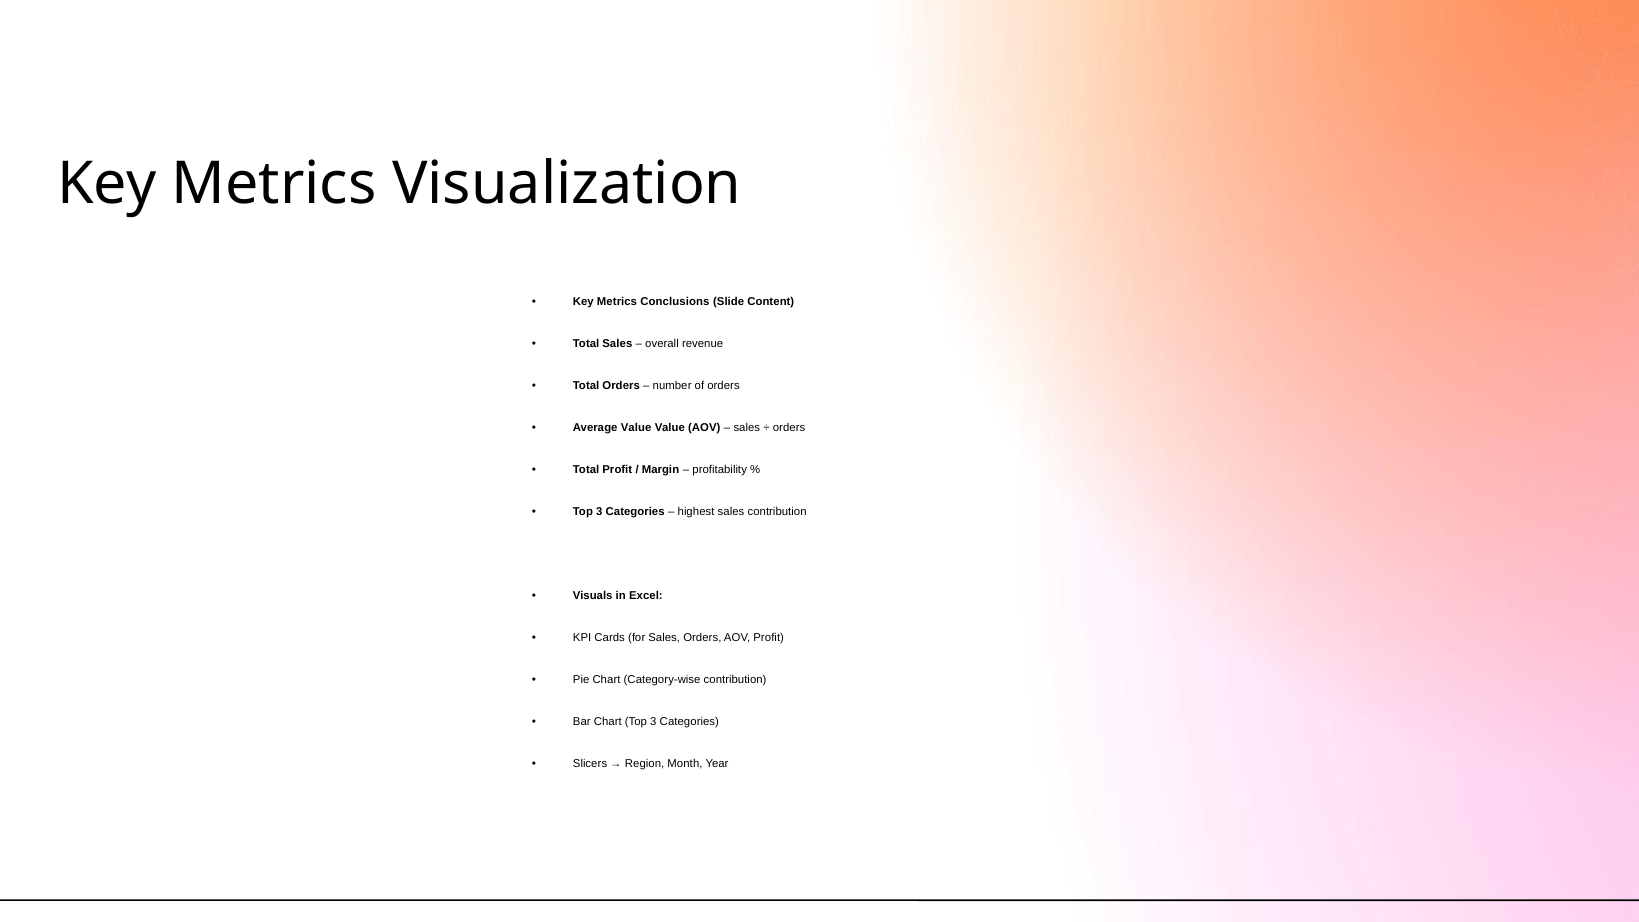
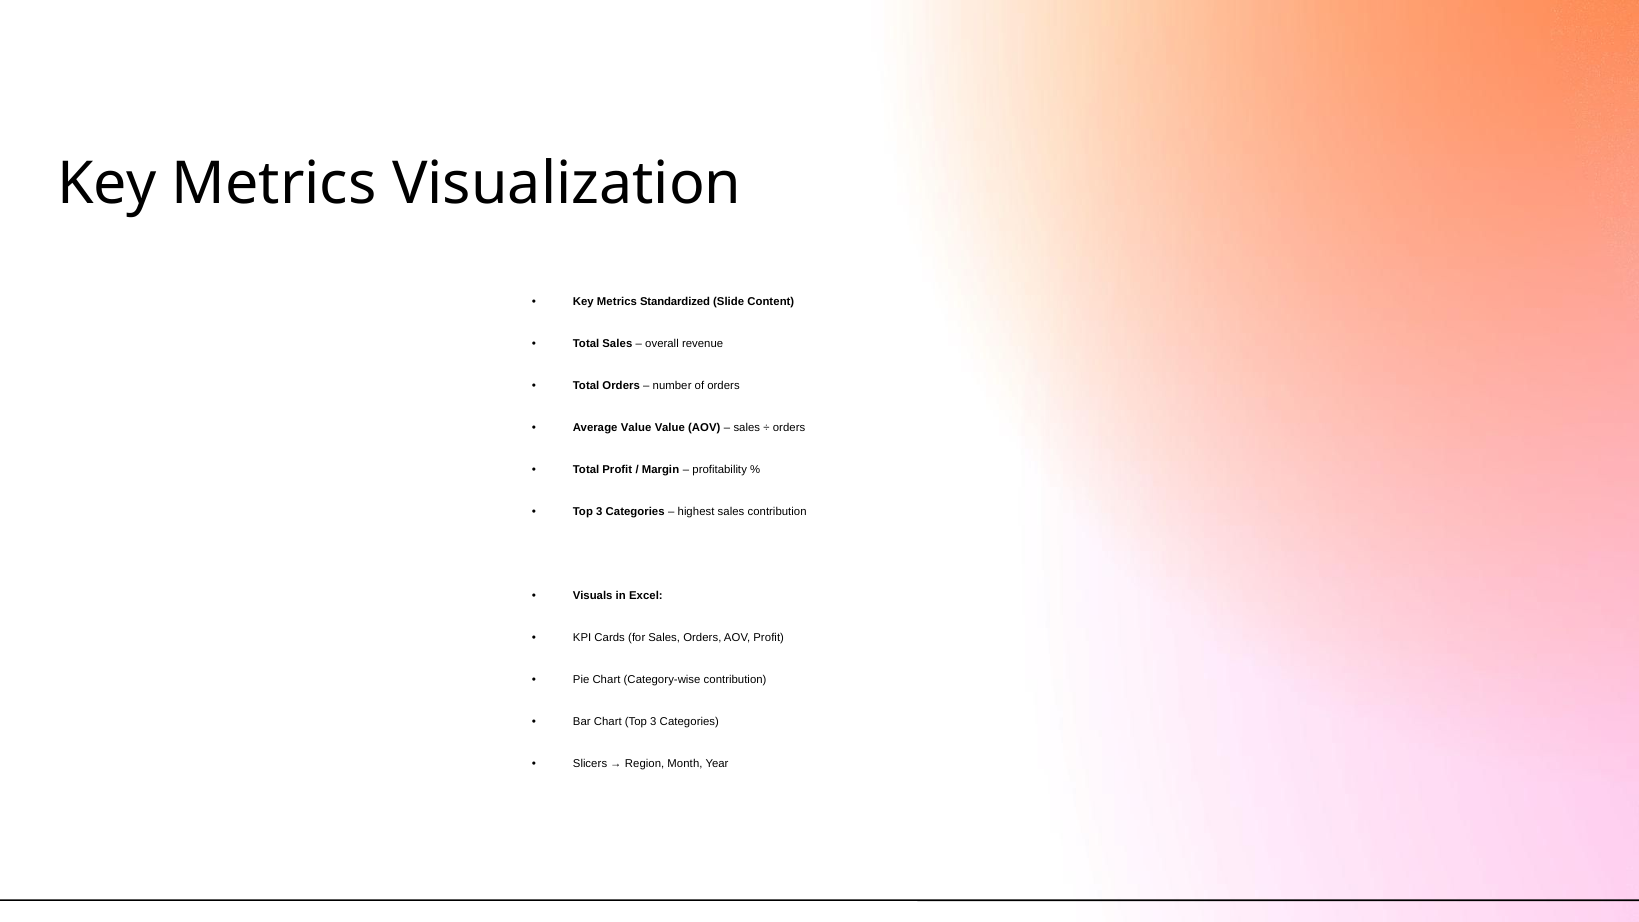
Conclusions: Conclusions -> Standardized (675, 302)
